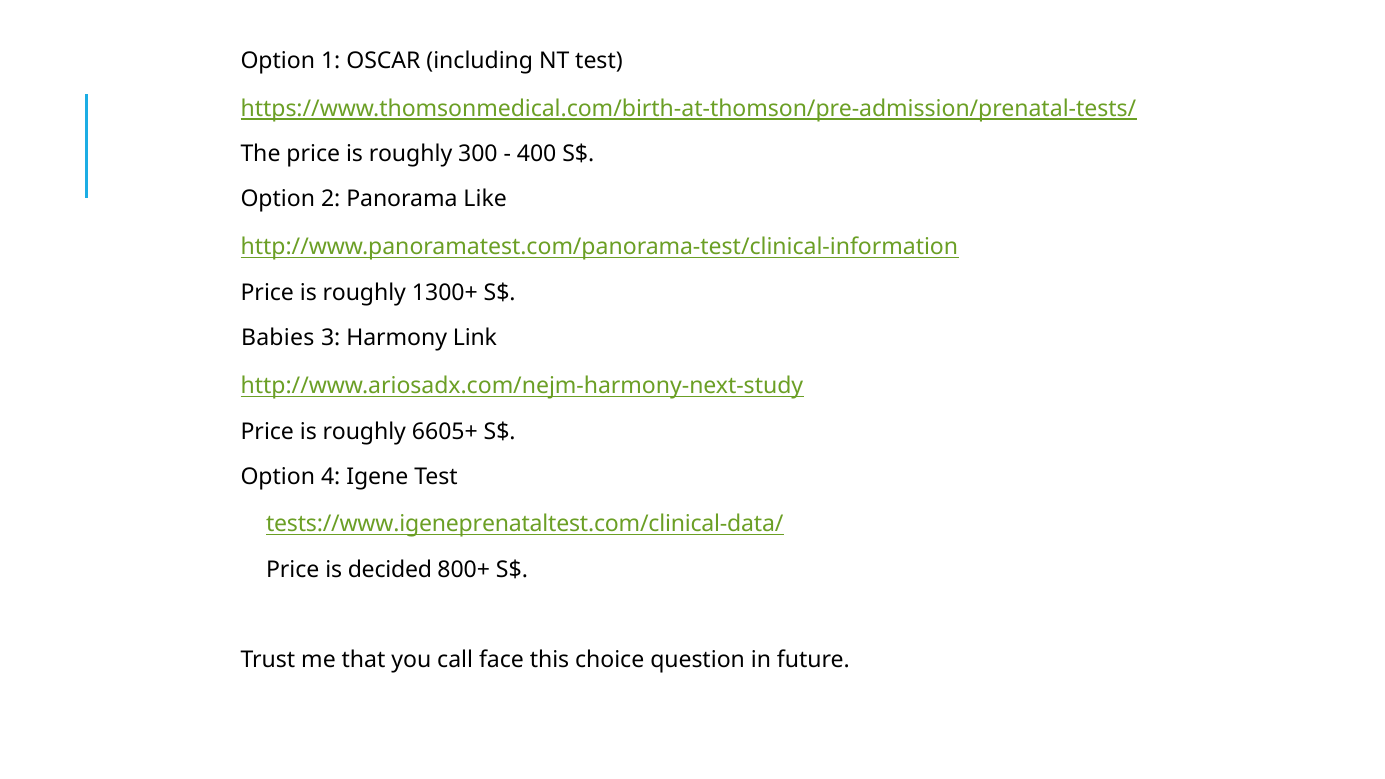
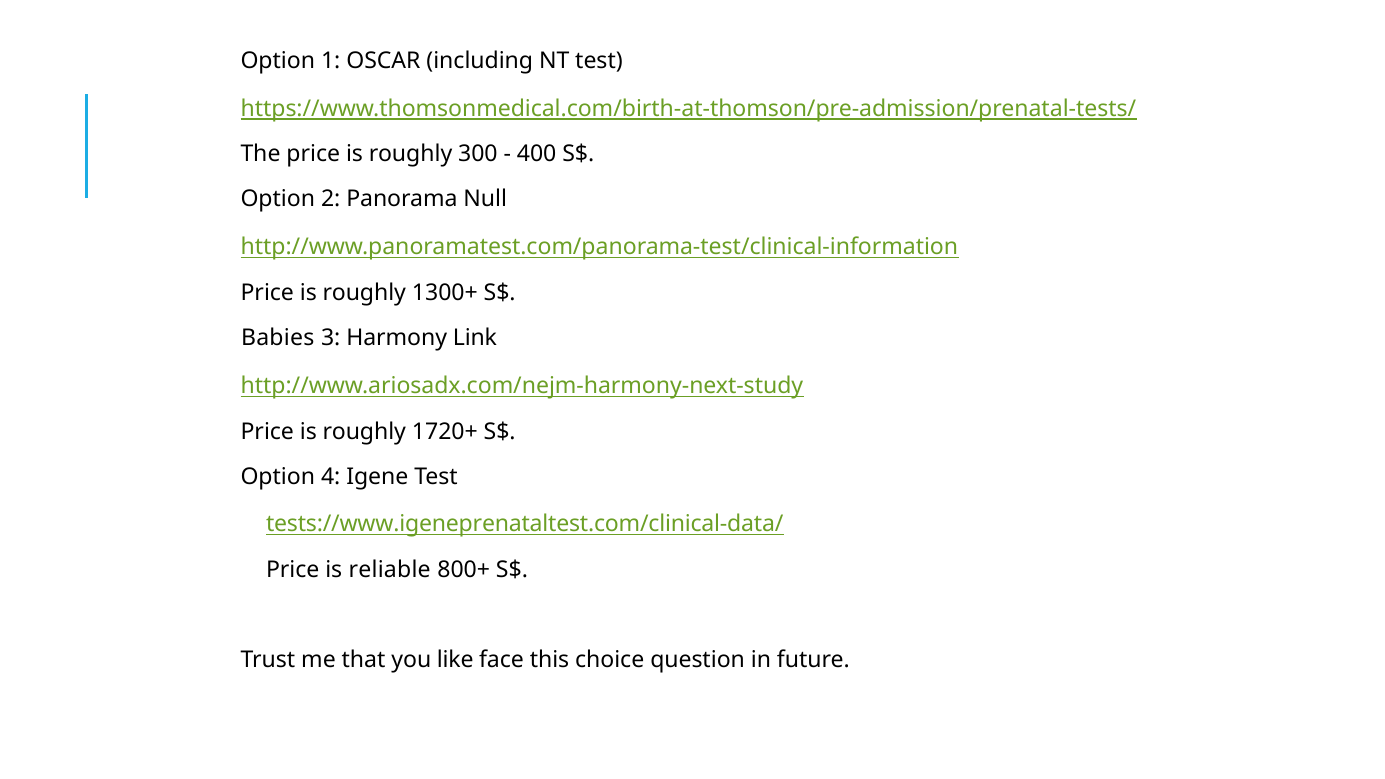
Like: Like -> Null (485, 199)
6605+: 6605+ -> 1720+ (445, 431)
decided: decided -> reliable (390, 570)
call: call -> like (455, 660)
